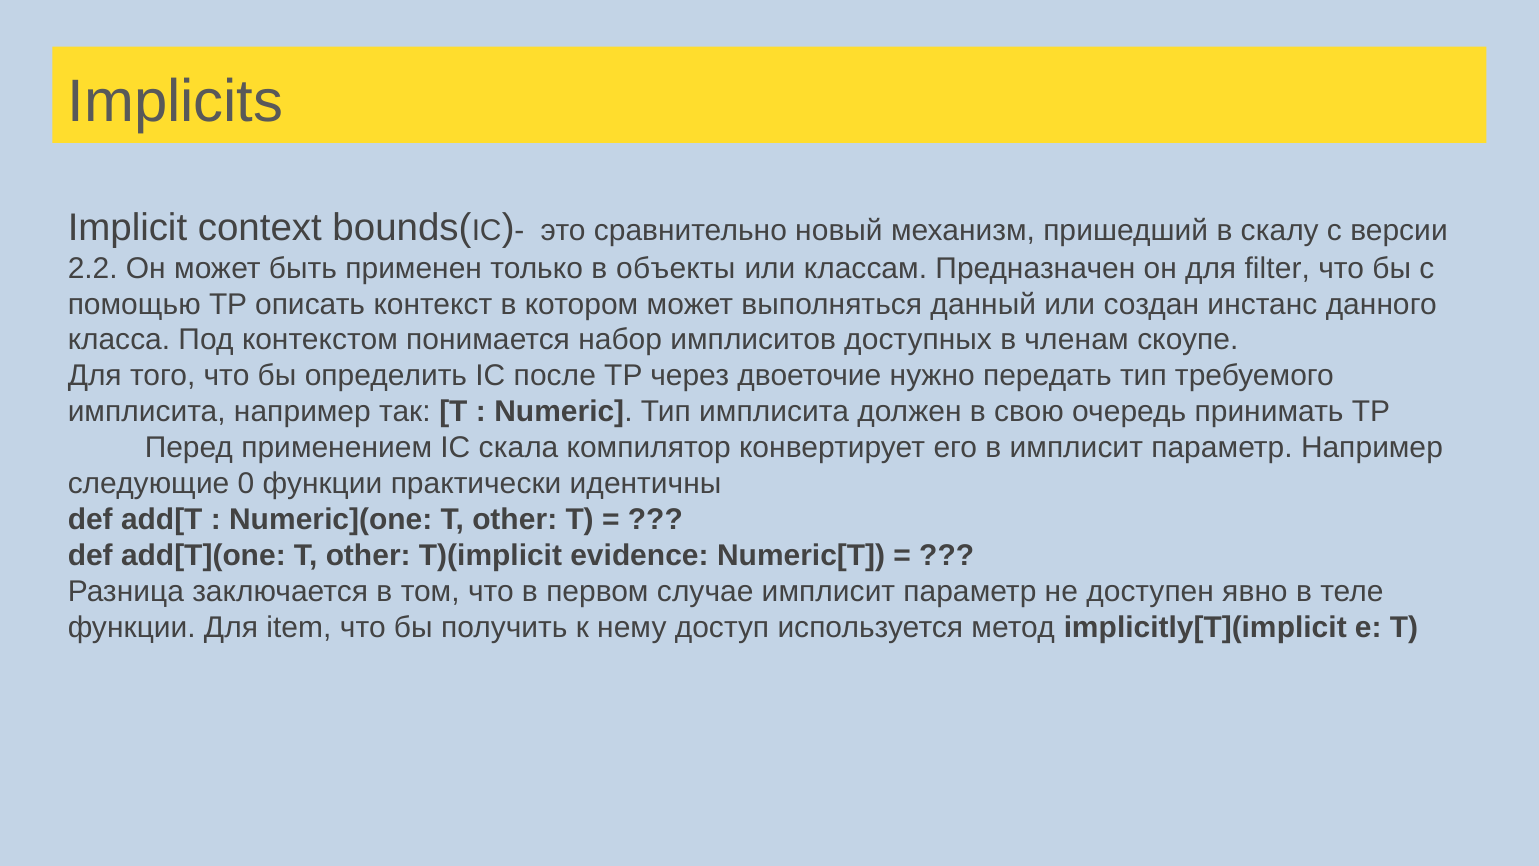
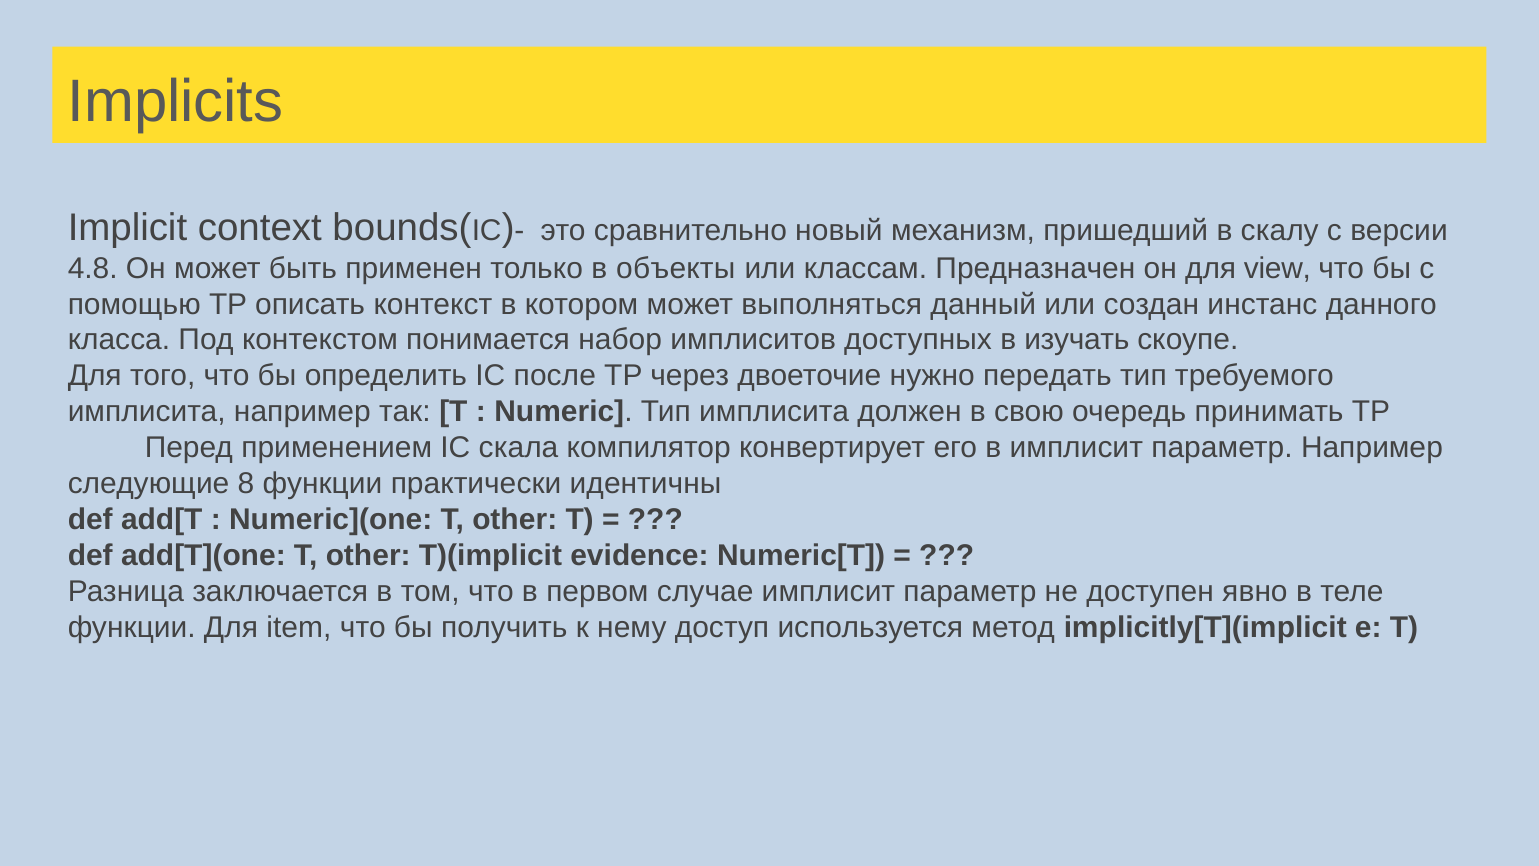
2.2: 2.2 -> 4.8 (93, 268)
filter: filter -> view (1277, 268)
членам: членам -> изучать (1077, 340)
0: 0 -> 8 (246, 484)
